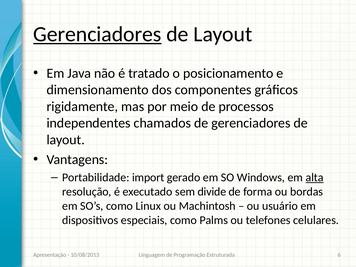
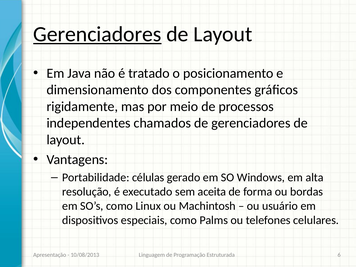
import: import -> células (148, 178)
alta underline: present -> none (315, 178)
divide: divide -> aceita (212, 192)
